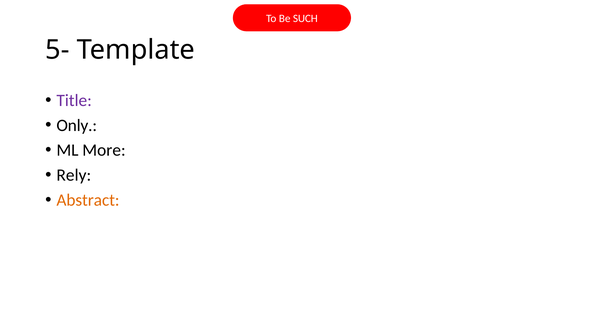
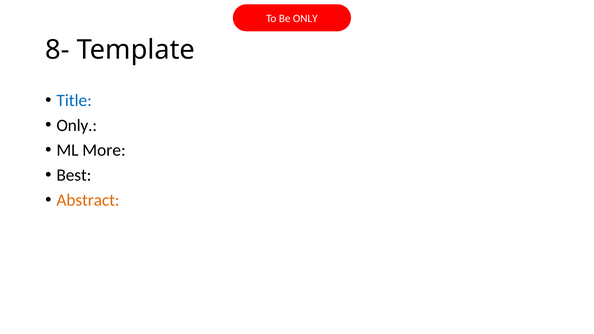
Be SUCH: SUCH -> ONLY (305, 19)
5-: 5- -> 8- (57, 50)
Title colour: purple -> blue (74, 100)
Rely: Rely -> Best (74, 175)
